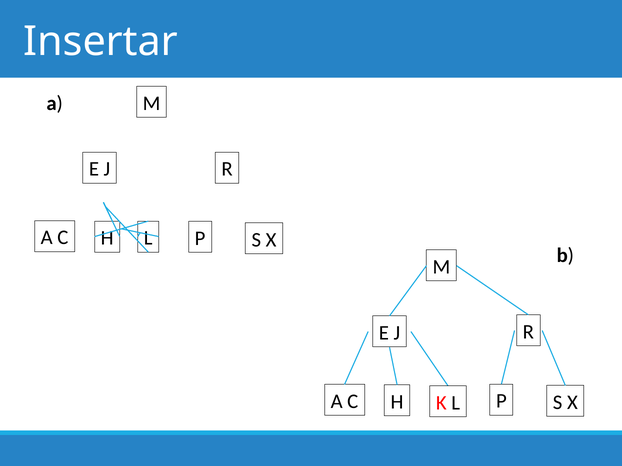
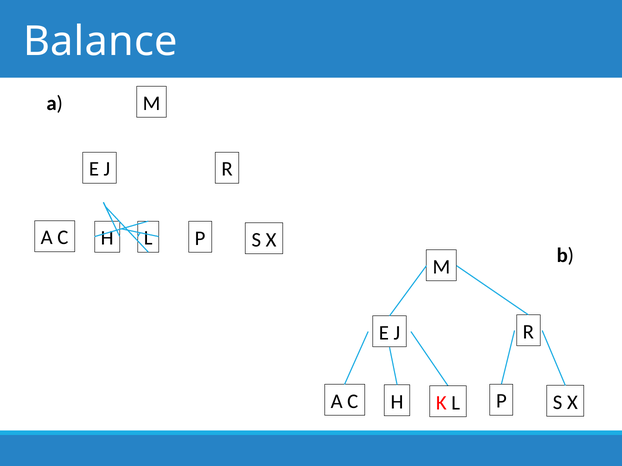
Insertar: Insertar -> Balance (100, 42)
